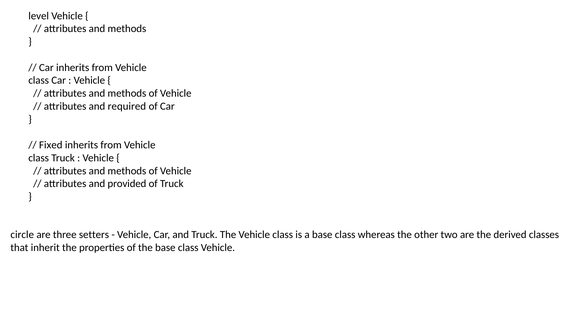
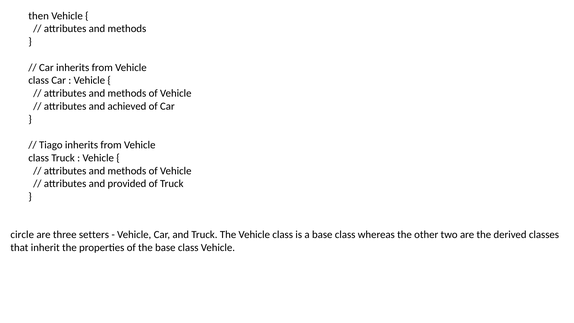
level: level -> then (39, 16)
required: required -> achieved (127, 106)
Fixed: Fixed -> Tiago (51, 145)
